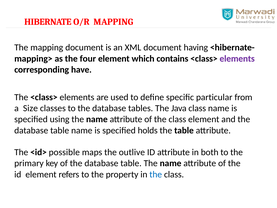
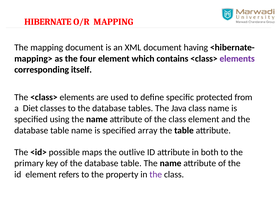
have: have -> itself (81, 70)
particular: particular -> protected (214, 97)
Size: Size -> Diet (31, 108)
holds: holds -> array (148, 130)
the colour: blue -> purple (156, 174)
